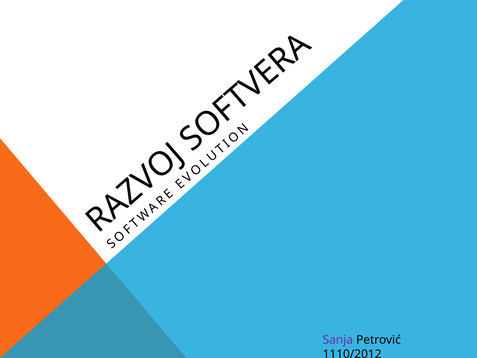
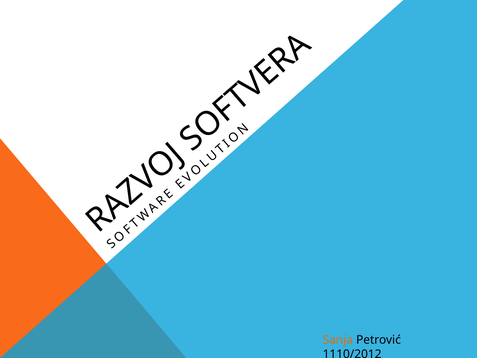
Sanja colour: purple -> orange (338, 340)
